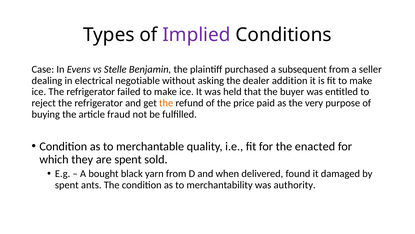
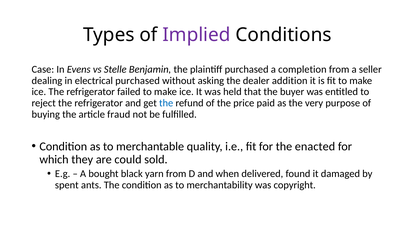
subsequent: subsequent -> completion (302, 69)
electrical negotiable: negotiable -> purchased (138, 80)
the colour: orange -> blue (166, 103)
are spent: spent -> could (128, 159)
authority: authority -> copyright (295, 185)
